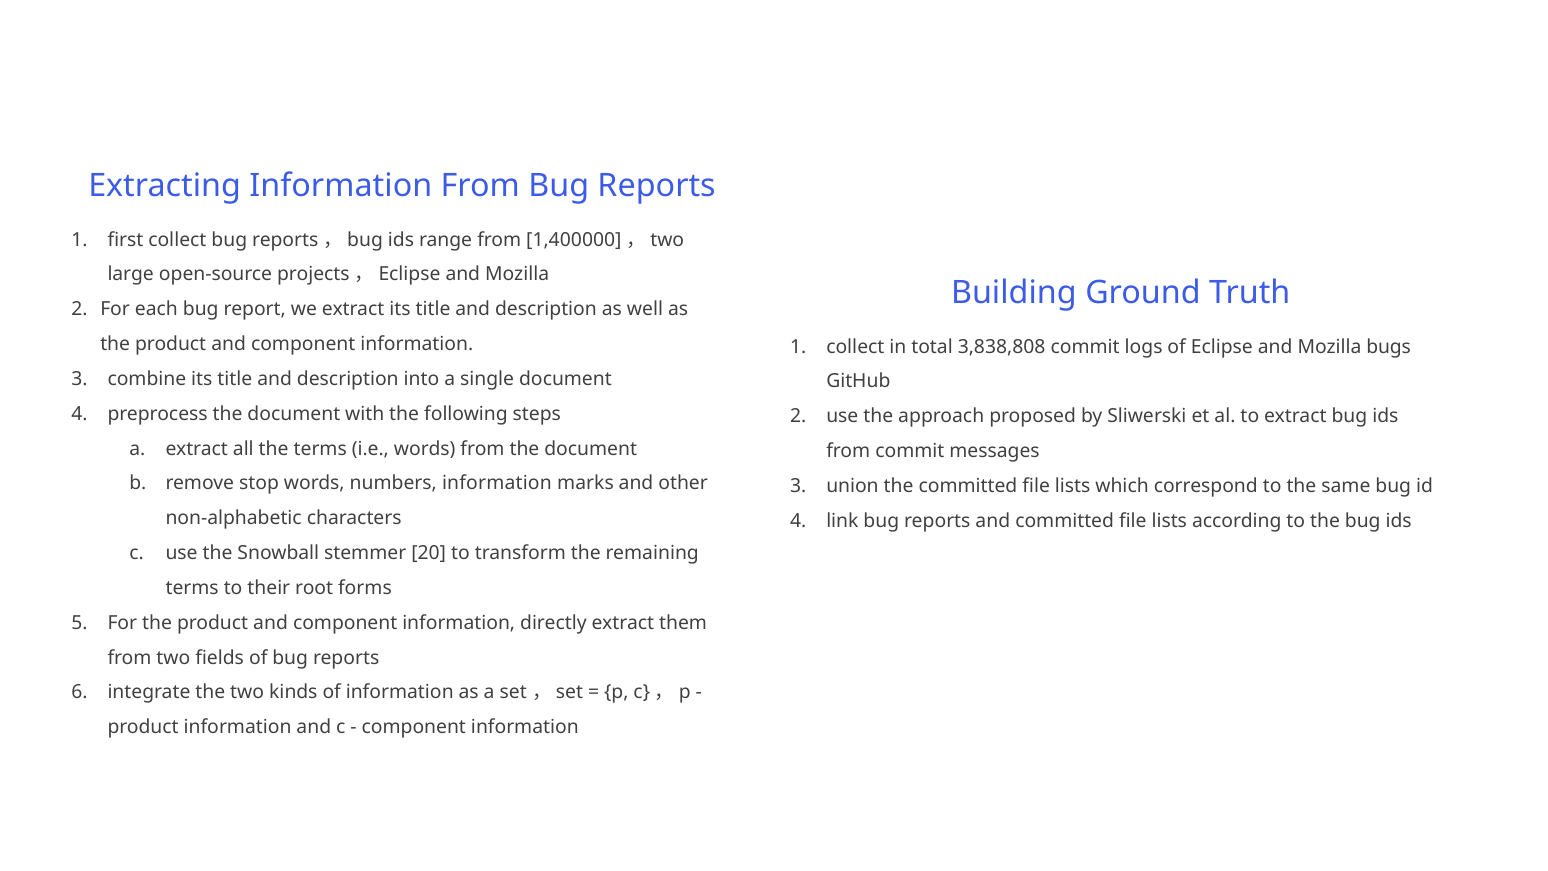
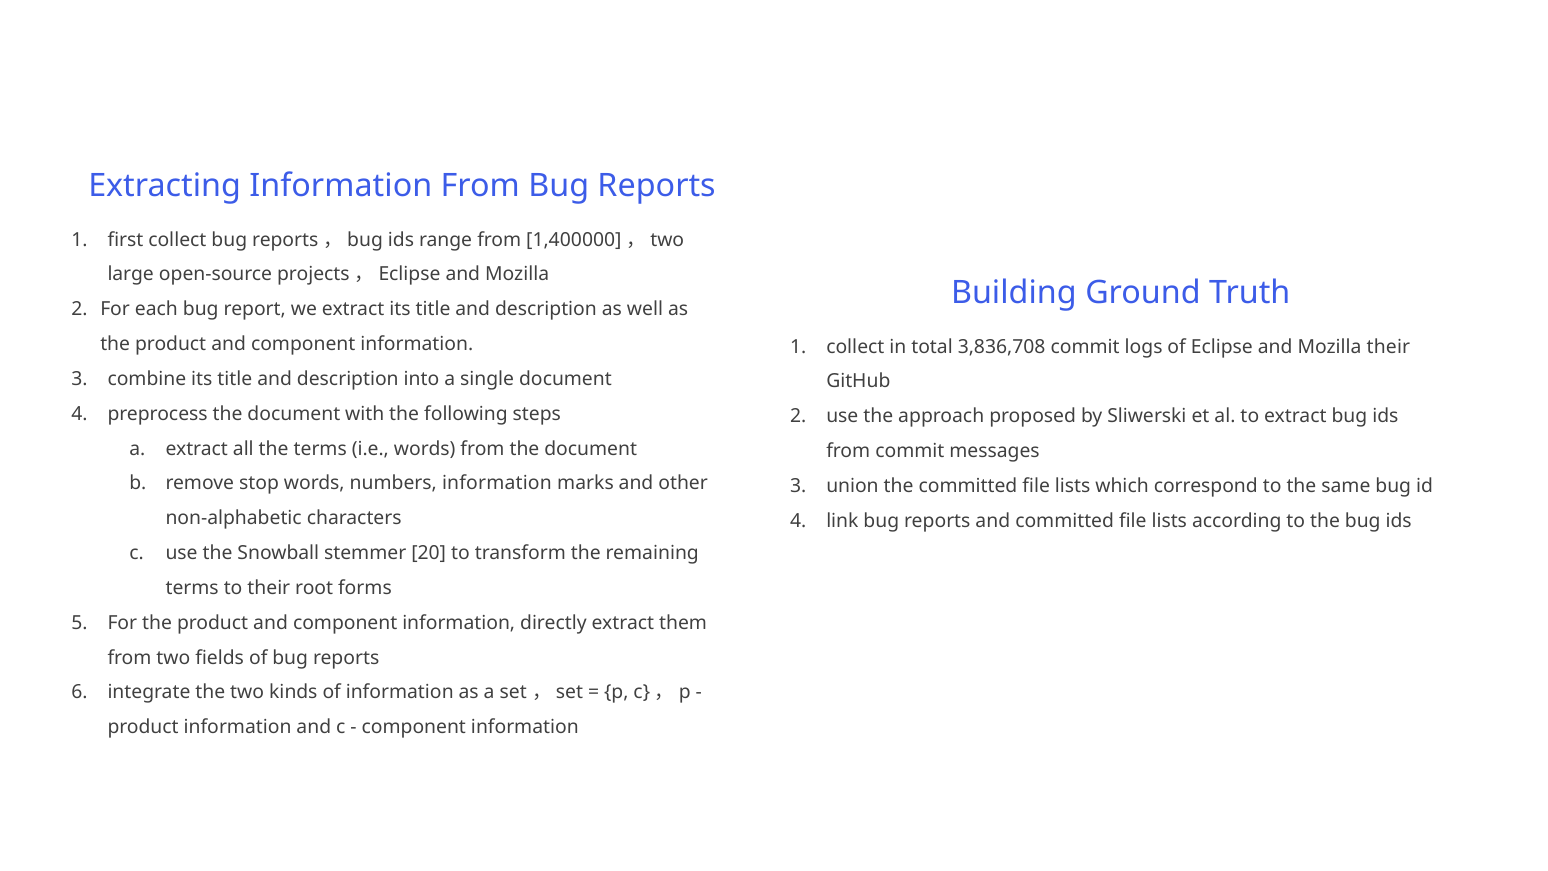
3,838,808: 3,838,808 -> 3,836,708 (1002, 347)
Mozilla bugs: bugs -> their (1388, 347)
